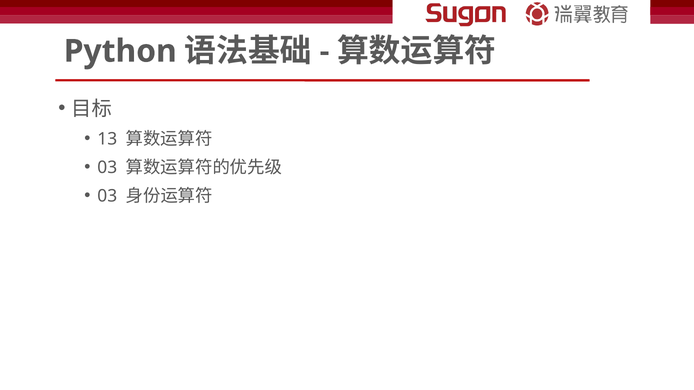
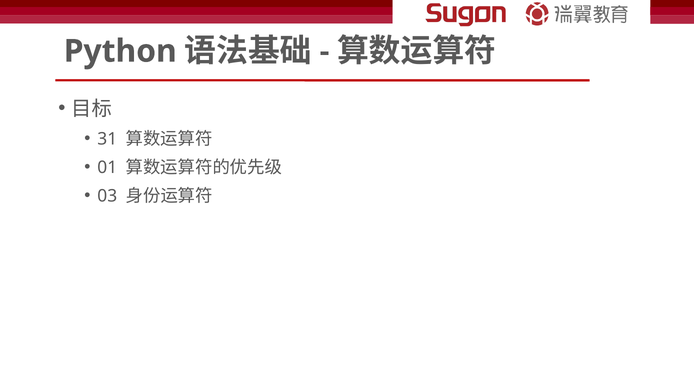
13: 13 -> 31 (107, 139)
03: 03 -> 01 (107, 168)
